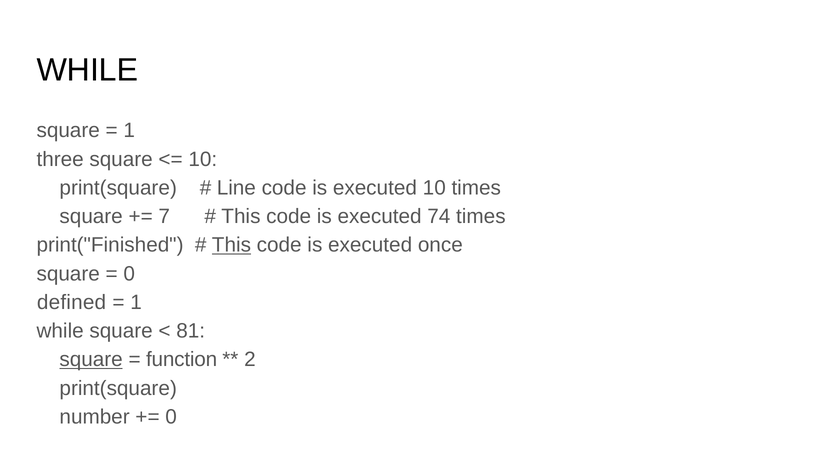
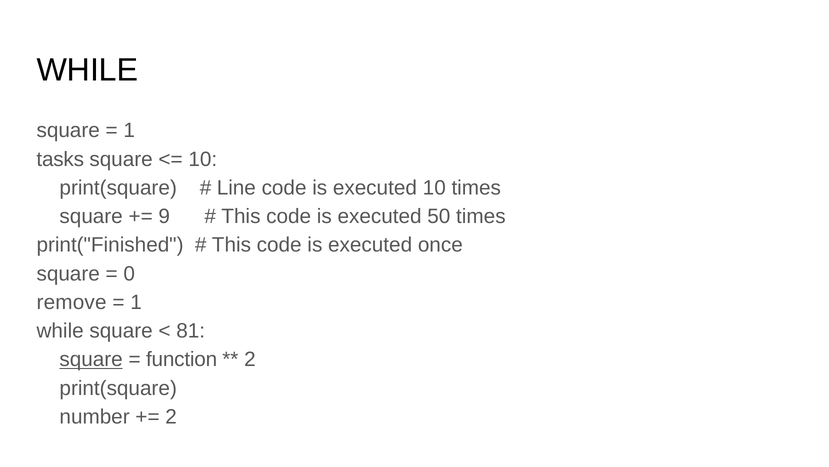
three: three -> tasks (60, 159)
7: 7 -> 9 (164, 216)
74: 74 -> 50 (439, 216)
This underline: present -> none (231, 245)
defined: defined -> remove (72, 302)
0: 0 -> 2 (171, 416)
